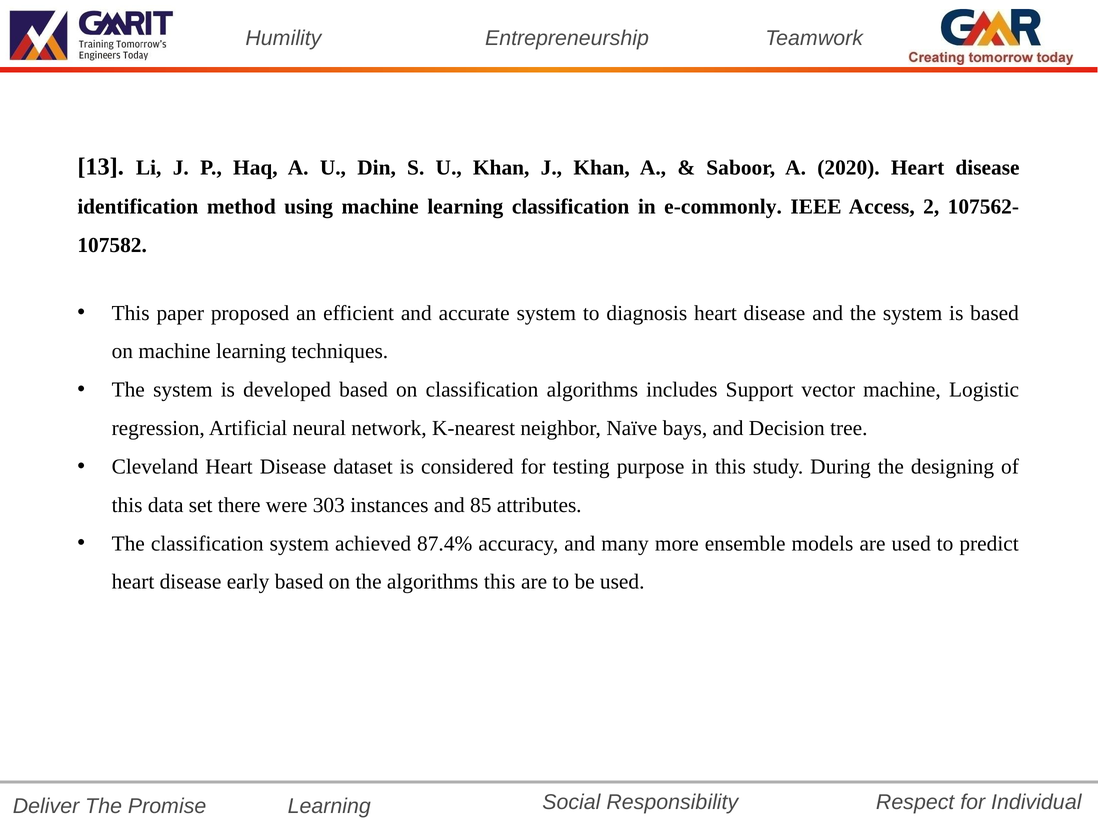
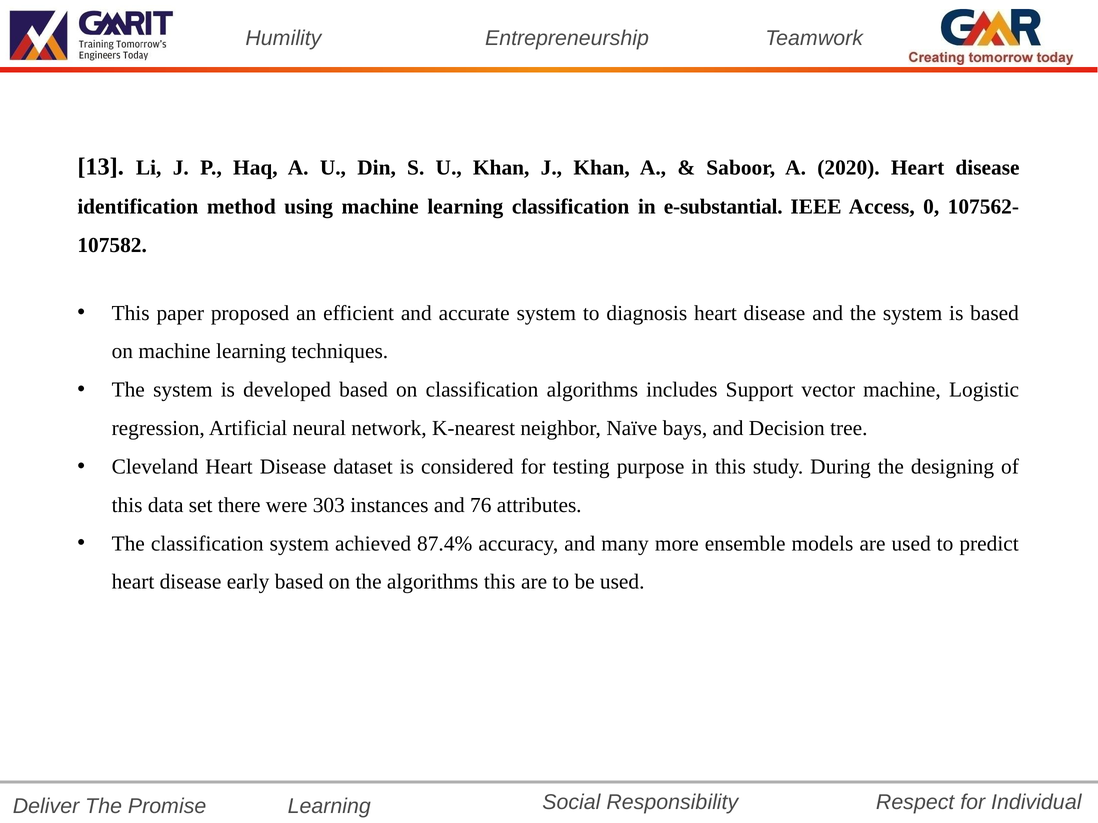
e-commonly: e-commonly -> e-substantial (723, 207)
2: 2 -> 0 (931, 207)
85: 85 -> 76 (481, 505)
